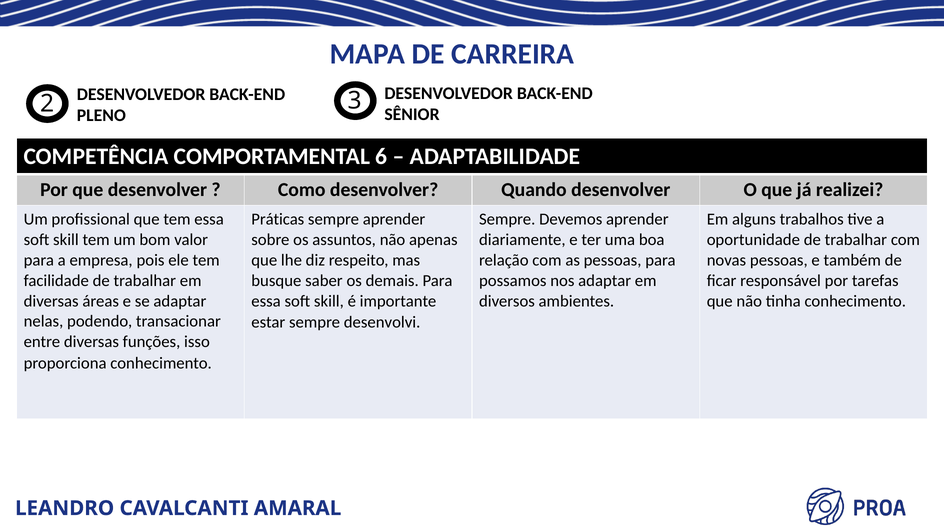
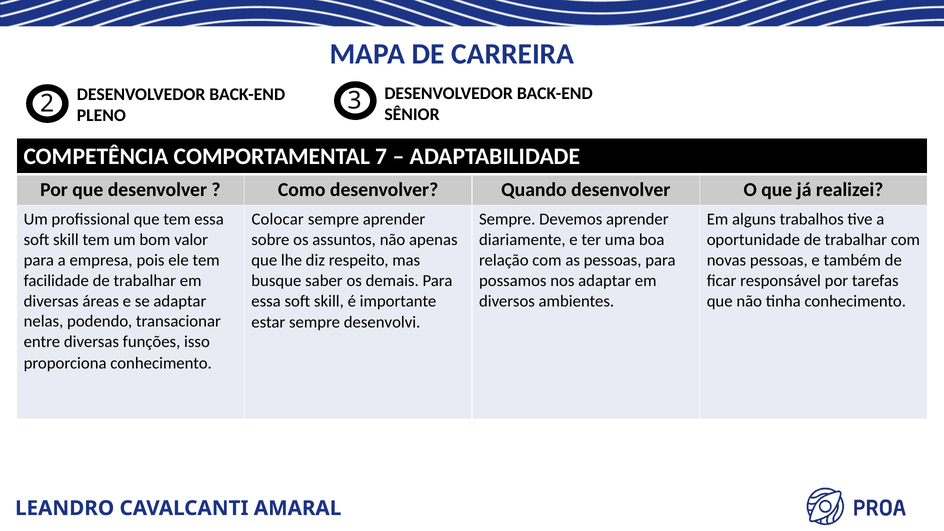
6: 6 -> 7 (381, 156)
Práticas: Práticas -> Colocar (278, 219)
